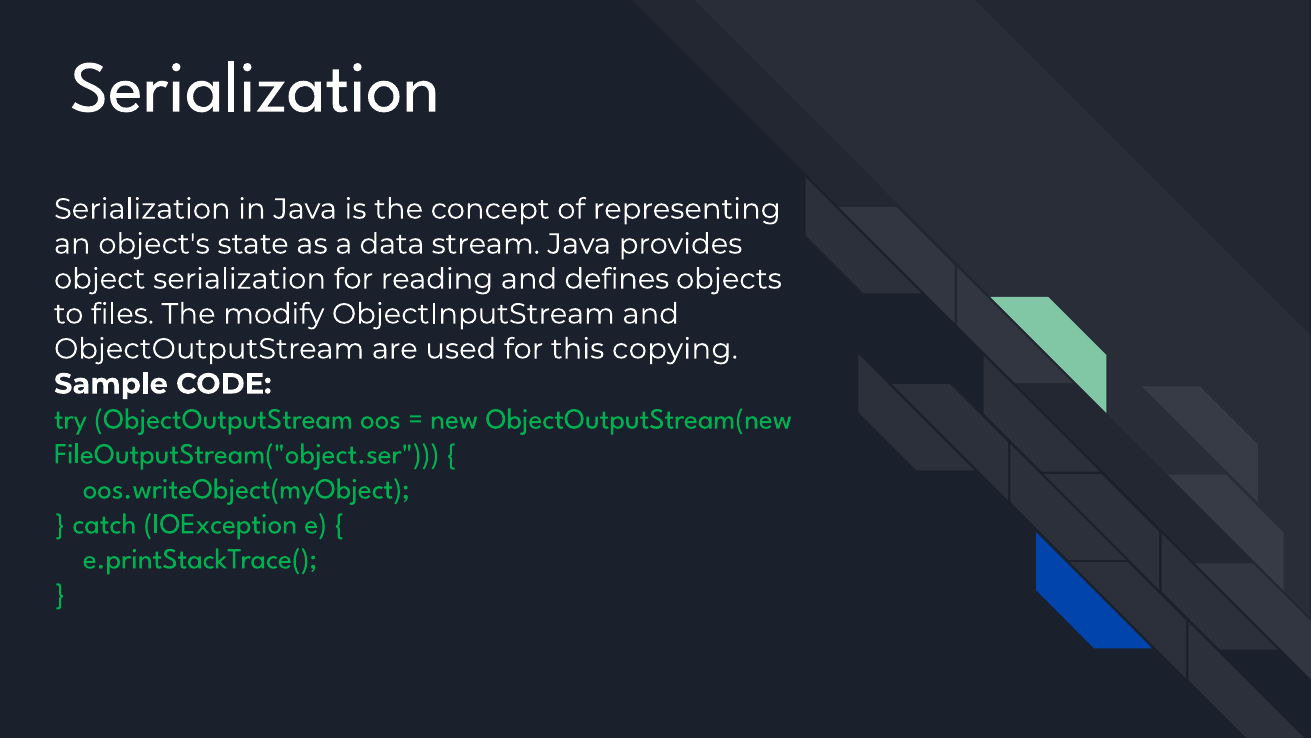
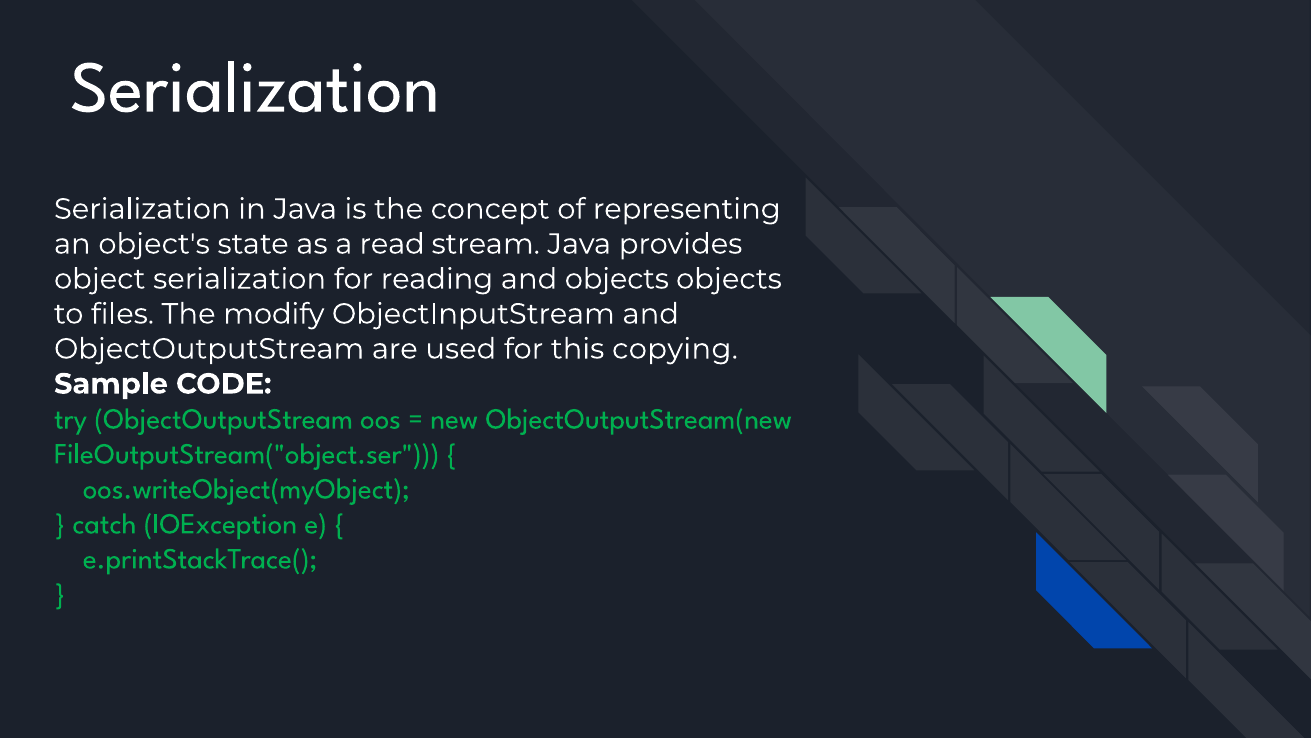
data: data -> read (392, 244)
and defines: defines -> objects (617, 279)
